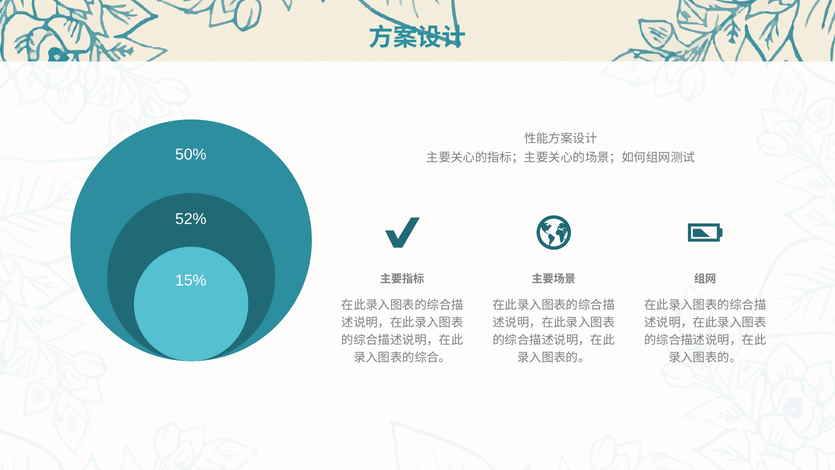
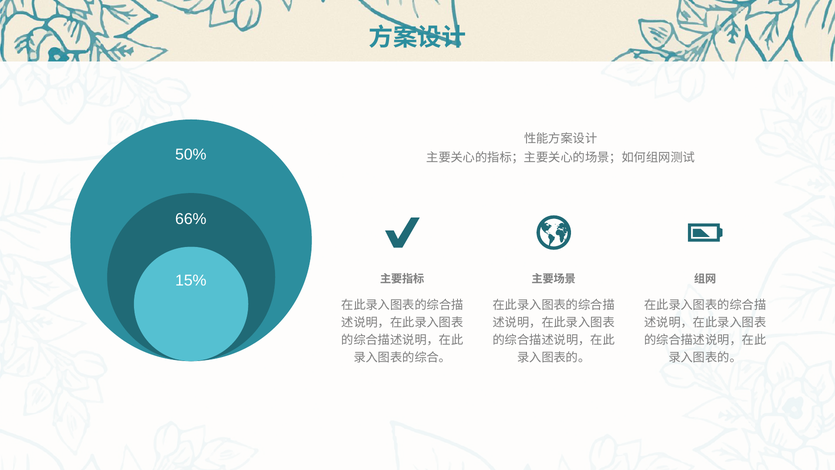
52%: 52% -> 66% (191, 219)
